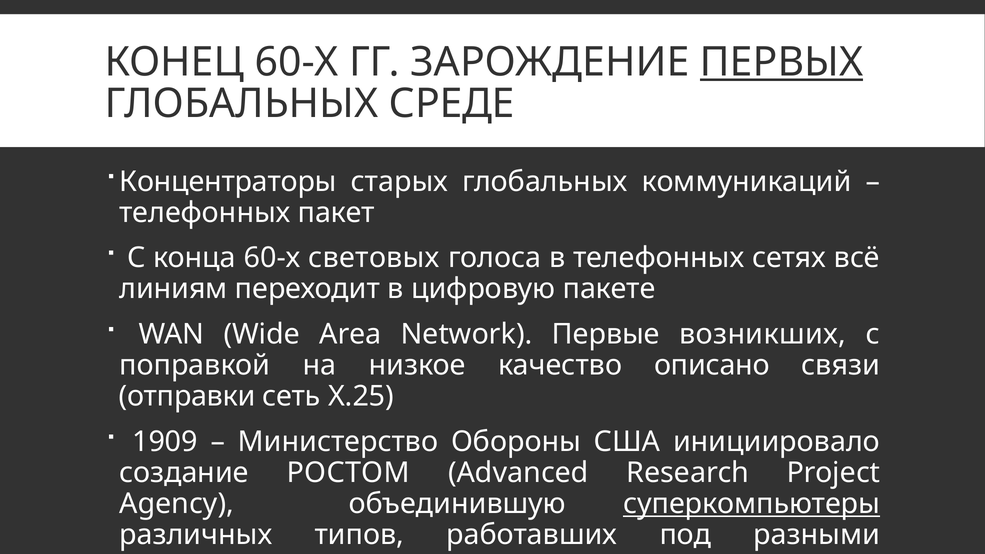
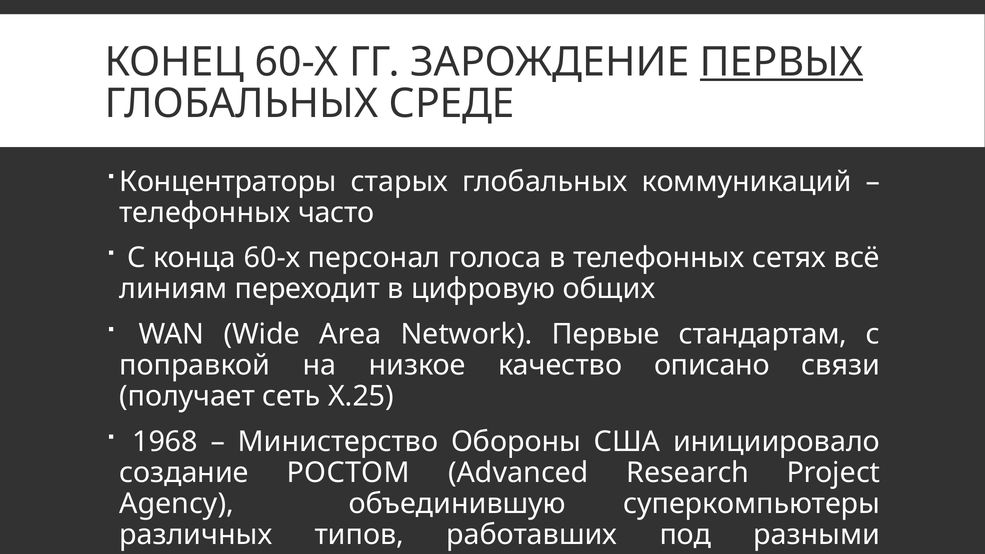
пакет: пакет -> часто (336, 213)
световых: световых -> персонал (374, 258)
пакете: пакете -> общих (609, 289)
возникших: возникших -> стандартам (763, 334)
отправки: отправки -> получает (187, 397)
1909: 1909 -> 1968 (165, 442)
суперкомпьютеры underline: present -> none (752, 504)
